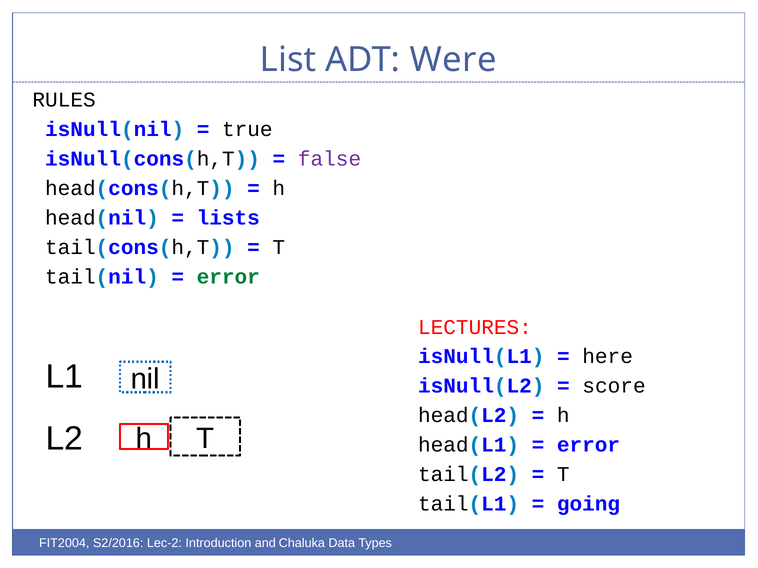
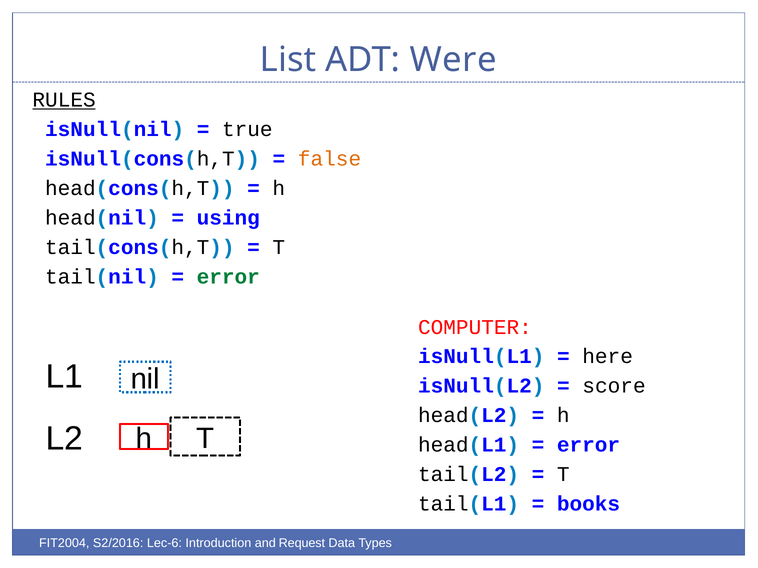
RULES underline: none -> present (64, 100)
false colour: purple -> orange (330, 159)
lists: lists -> using (228, 218)
LECTURES: LECTURES -> COMPUTER (475, 327)
going: going -> books (589, 504)
Lec-2: Lec-2 -> Lec-6 (164, 544)
Chaluka: Chaluka -> Request (302, 544)
